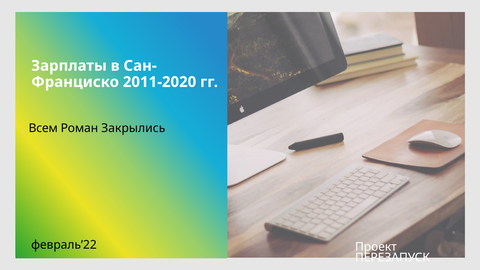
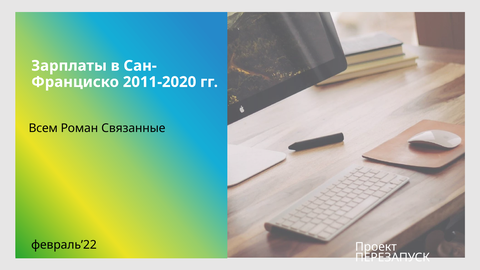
Закрылись: Закрылись -> Связанные (133, 128)
